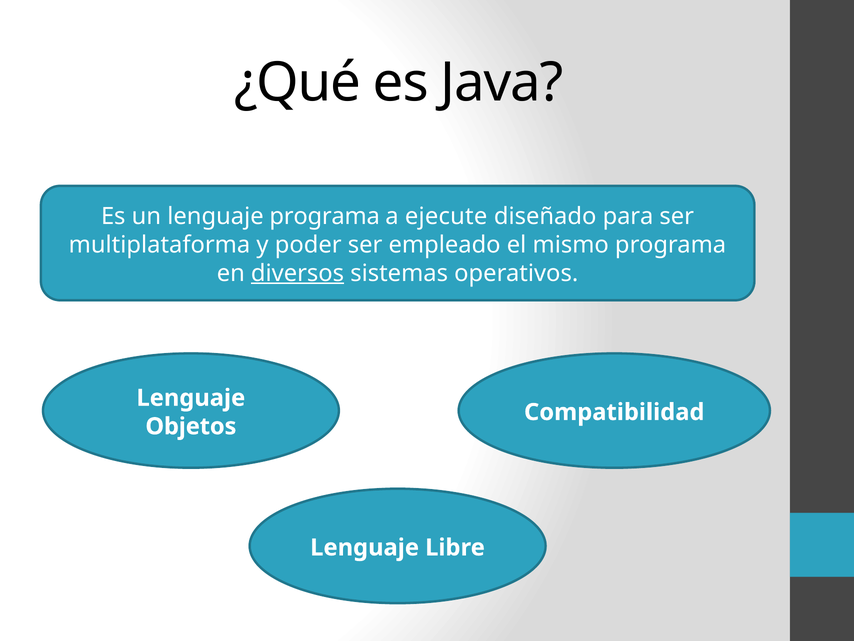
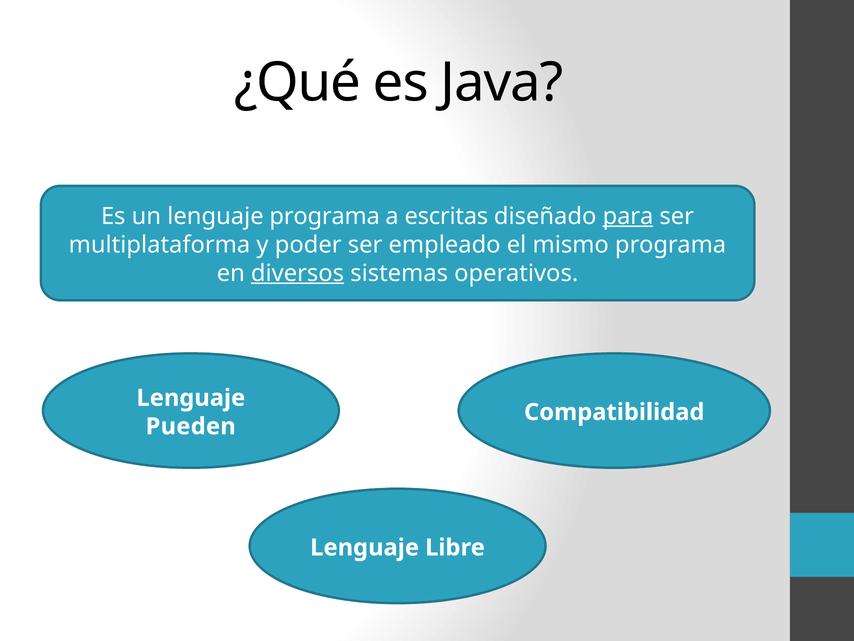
ejecute: ejecute -> escritas (446, 216)
para underline: none -> present (628, 216)
Objetos: Objetos -> Pueden (191, 426)
